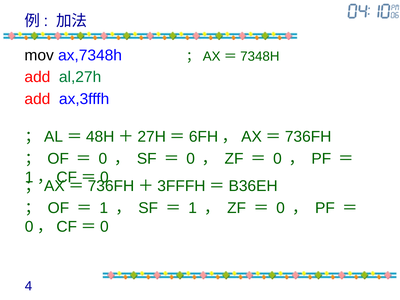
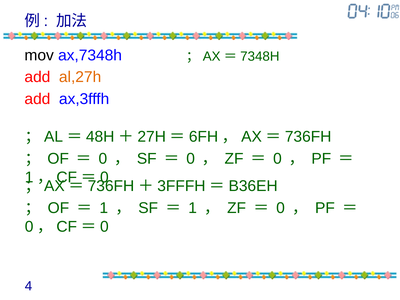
al,27h colour: green -> orange (80, 77)
